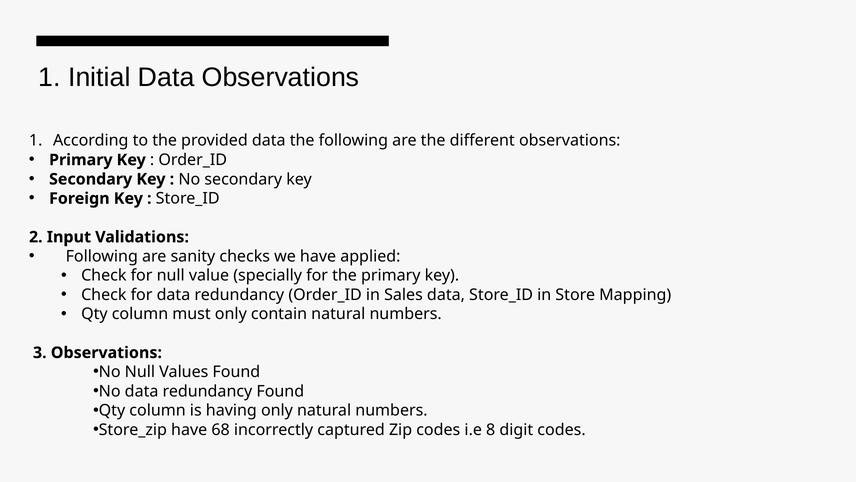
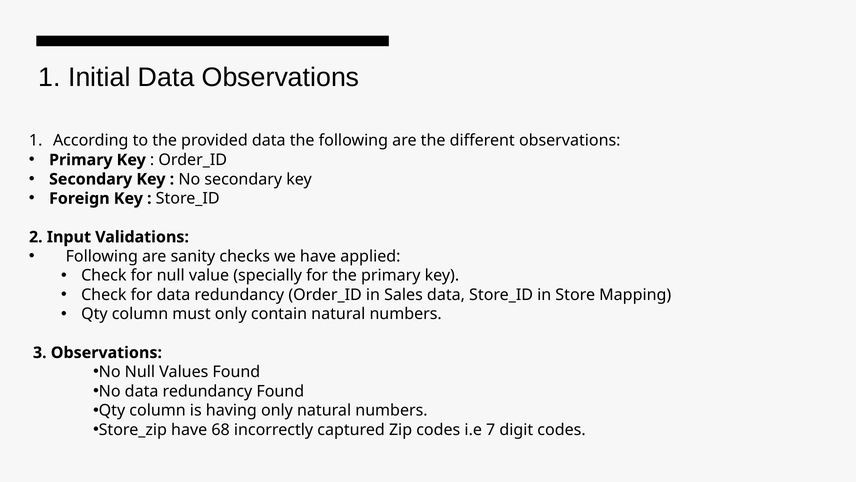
8: 8 -> 7 (491, 429)
